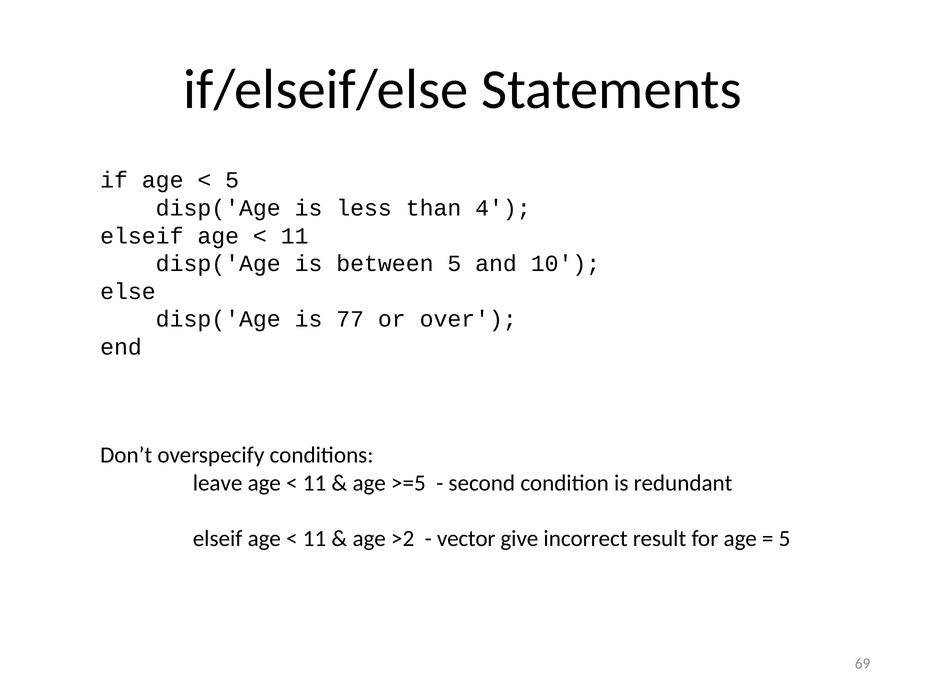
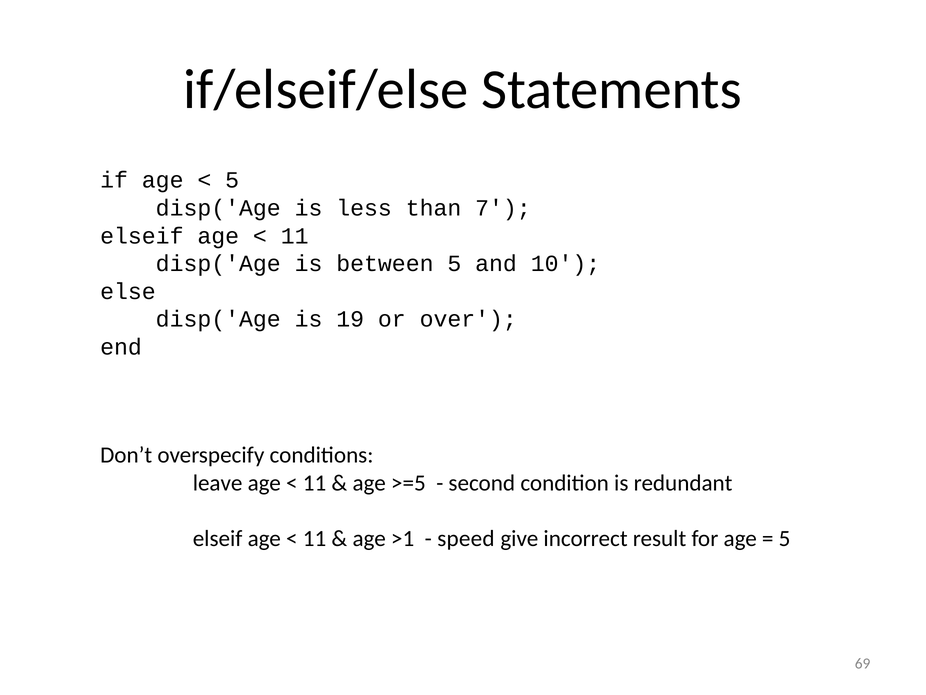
4: 4 -> 7 (503, 208)
77: 77 -> 19 (350, 319)
>2: >2 -> >1 (403, 538)
vector: vector -> speed (466, 538)
